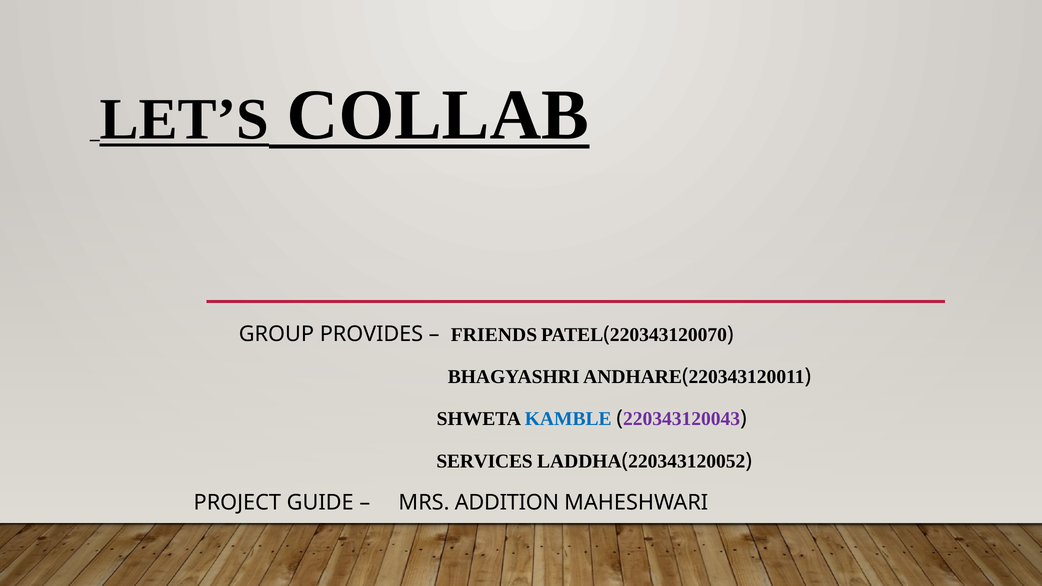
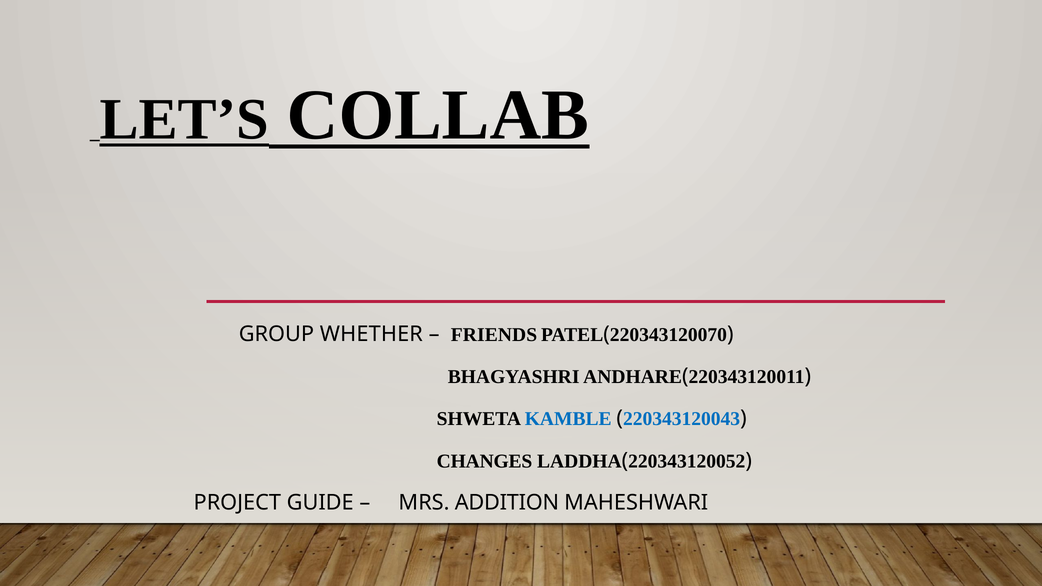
PROVIDES: PROVIDES -> WHETHER (371, 334)
220343120043 colour: purple -> blue (682, 419)
SERVICES: SERVICES -> CHANGES (485, 461)
